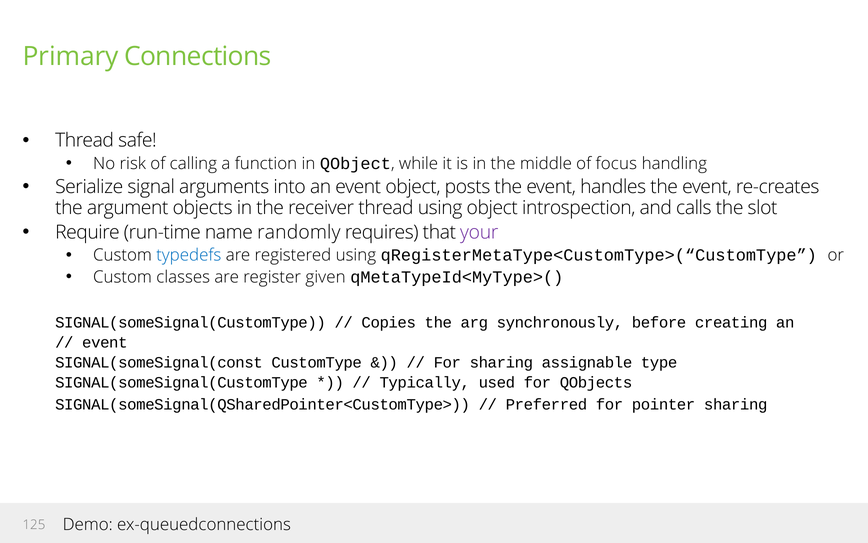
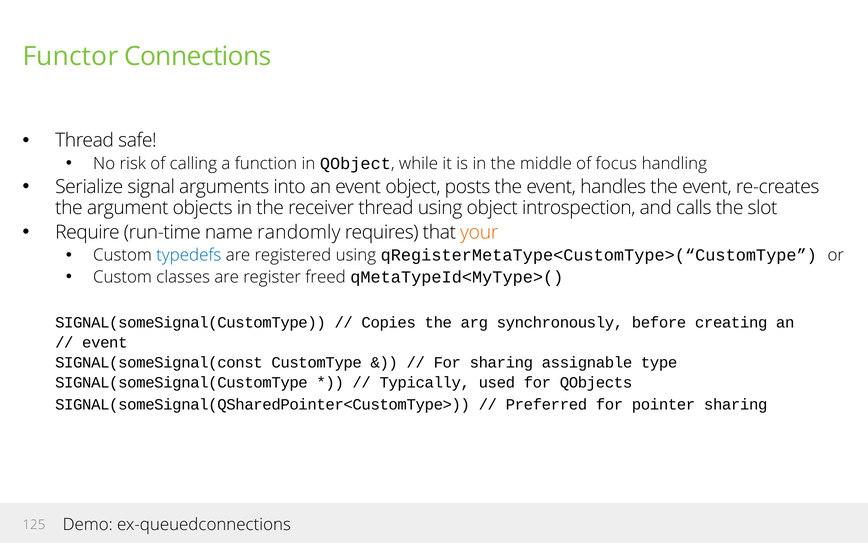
Primary: Primary -> Functor (70, 56)
your colour: purple -> orange (479, 232)
given: given -> freed (326, 277)
